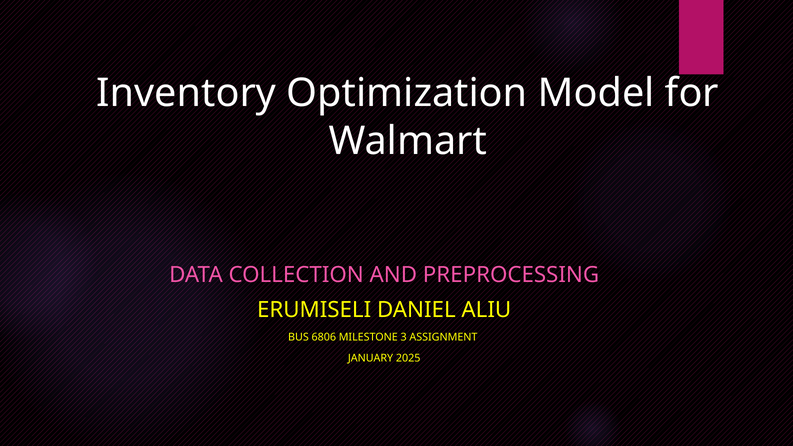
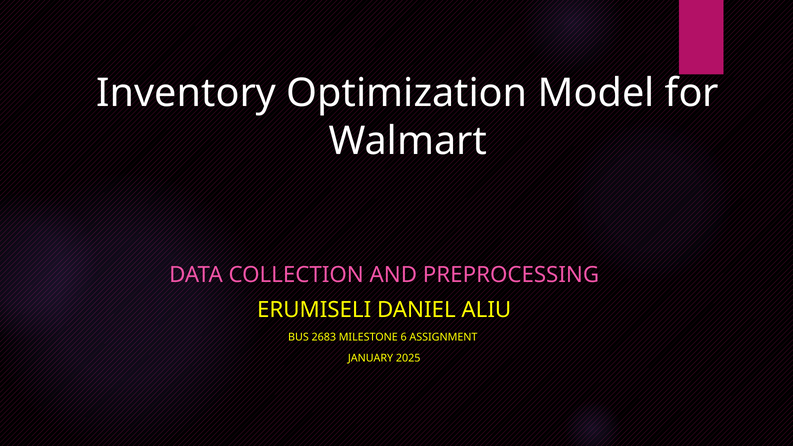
6806: 6806 -> 2683 (324, 337)
3: 3 -> 6 (404, 337)
